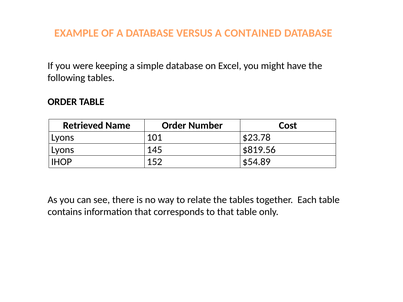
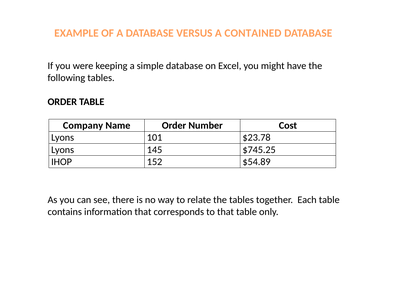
Retrieved: Retrieved -> Company (83, 126)
$819.56: $819.56 -> $745.25 (259, 150)
